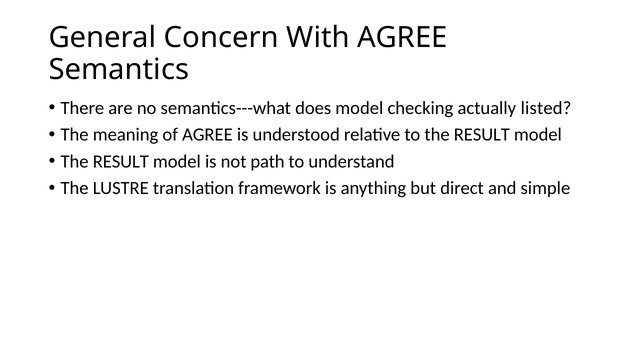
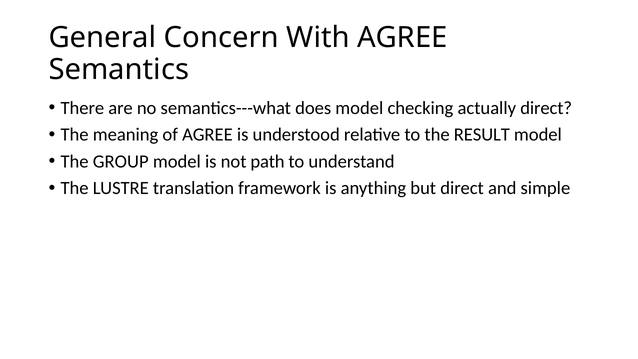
actually listed: listed -> direct (546, 108)
RESULT: RESULT -> GROUP (121, 161)
